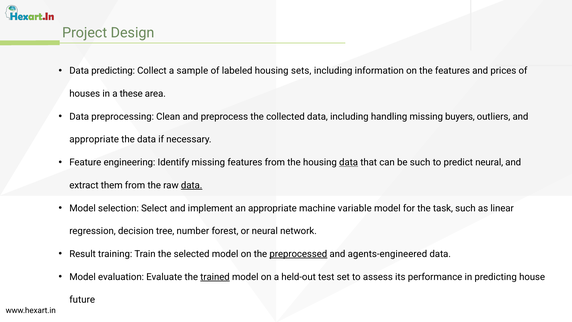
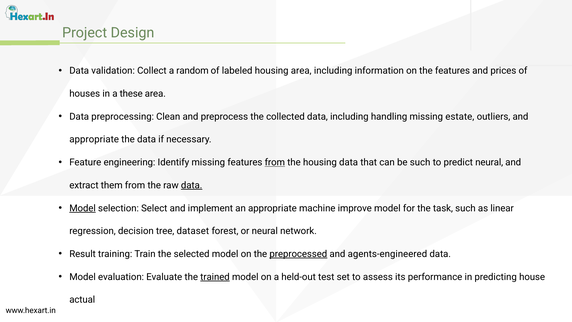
Data predicting: predicting -> validation (113, 71)
sample: sample -> random (192, 71)
housing sets: sets -> area (301, 71)
buyers: buyers -> estate (460, 117)
from underline: none -> present (275, 162)
data underline: present -> none (349, 162)
Model underline: none -> present (83, 208)
variable: variable -> improve (355, 208)
number: number -> dataset (193, 231)
future: future -> actual (82, 300)
